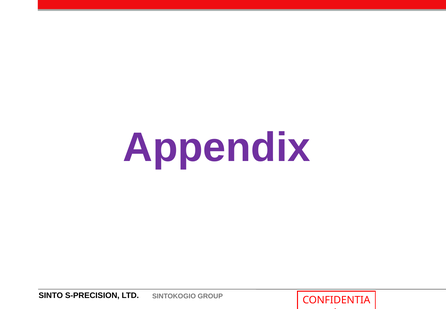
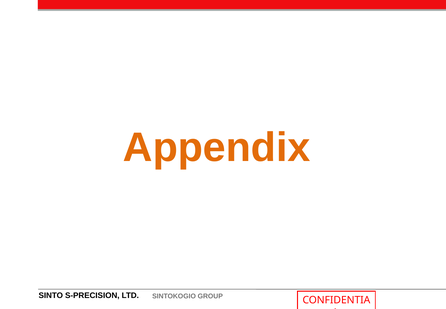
Appendix colour: purple -> orange (217, 147)
